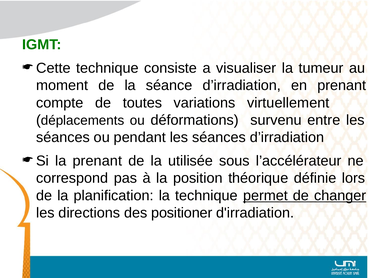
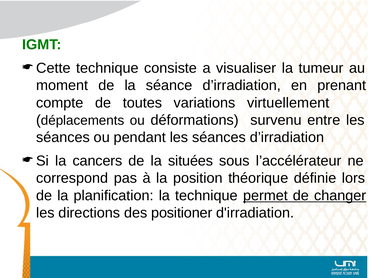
la prenant: prenant -> cancers (97, 161)
utilisée: utilisée -> situées (191, 161)
